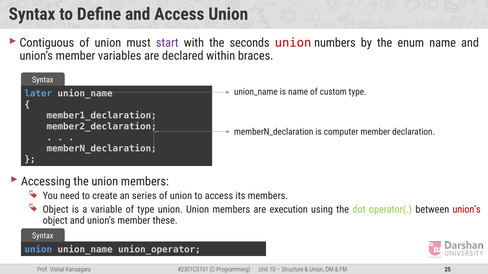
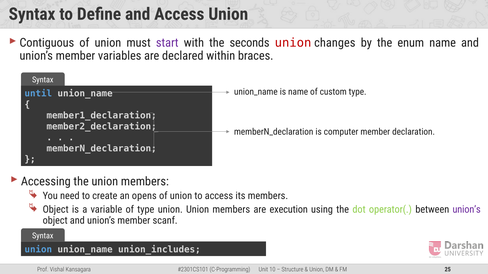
numbers: numbers -> changes (335, 43)
later: later -> until (38, 94)
series: series -> opens (144, 196)
union’s colour: red -> purple (467, 210)
these: these -> scanf (165, 221)
union_operator: union_operator -> union_includes (159, 250)
